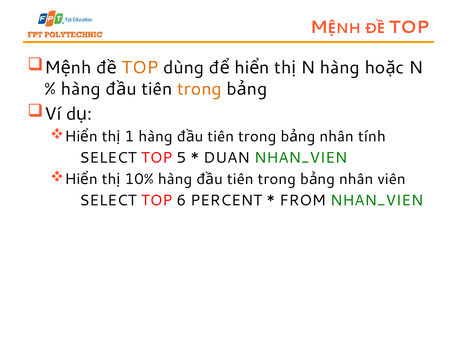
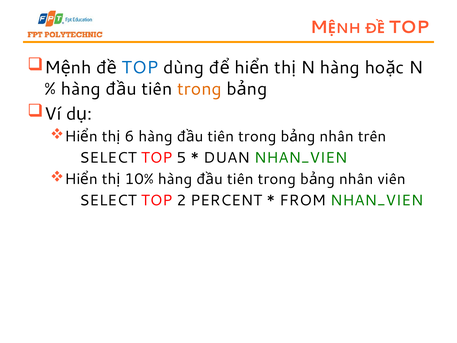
TOP colour: orange -> blue (140, 68)
1: 1 -> 6 (129, 136)
tính: tính -> trên (372, 136)
6: 6 -> 2 (181, 200)
